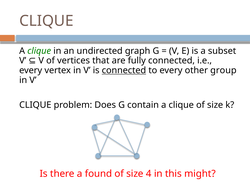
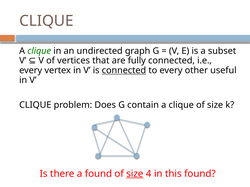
group: group -> useful (223, 71)
size underline: none -> present (135, 174)
this might: might -> found (200, 174)
